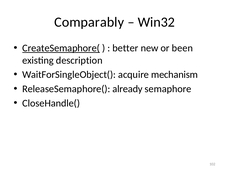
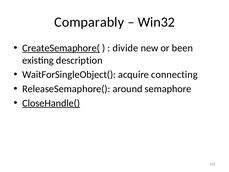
better: better -> divide (125, 48)
mechanism: mechanism -> connecting (174, 75)
already: already -> around (127, 89)
CloseHandle( underline: none -> present (51, 103)
